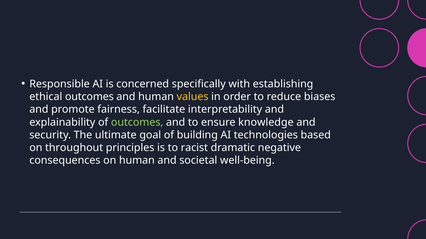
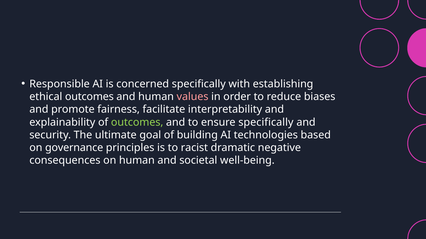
values colour: yellow -> pink (193, 97)
ensure knowledge: knowledge -> specifically (266, 123)
throughout: throughout -> governance (74, 148)
